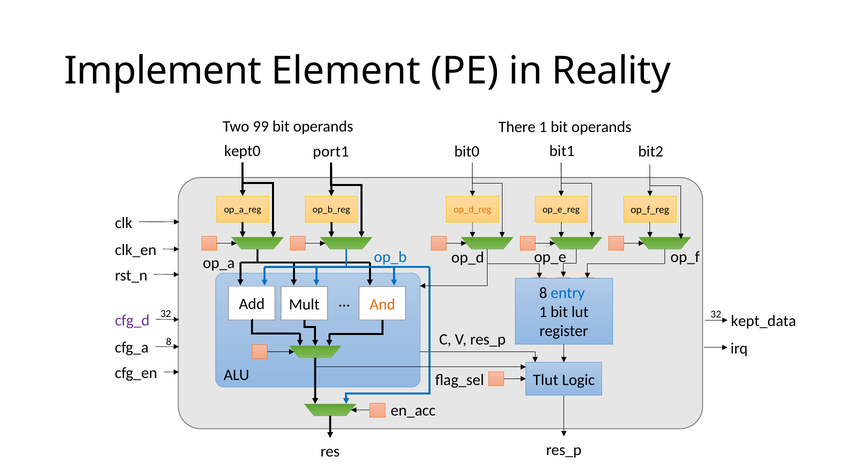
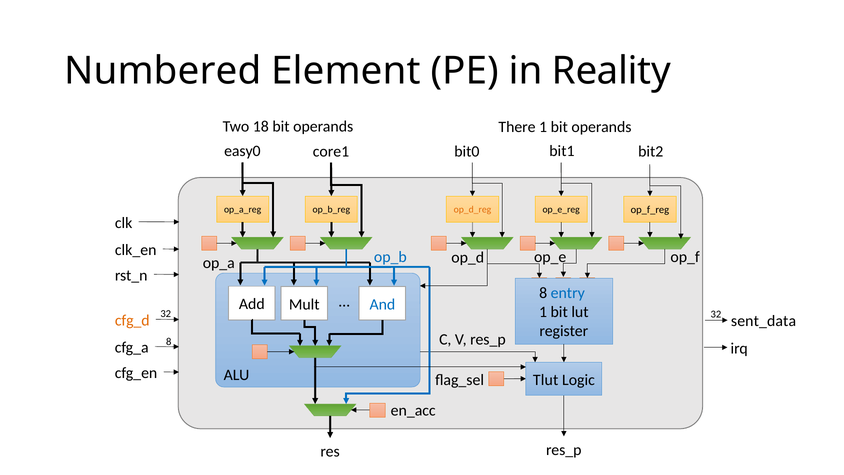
Implement: Implement -> Numbered (163, 71)
99: 99 -> 18 (261, 127)
kept0: kept0 -> easy0 (242, 151)
port1: port1 -> core1 (331, 152)
And colour: orange -> blue (382, 304)
cfg_d colour: purple -> orange (132, 320)
kept_data: kept_data -> sent_data (764, 321)
